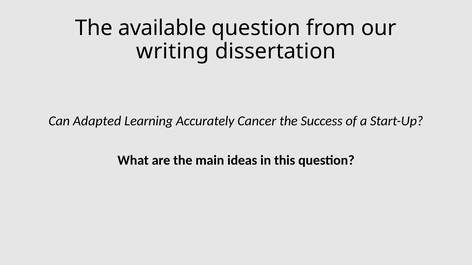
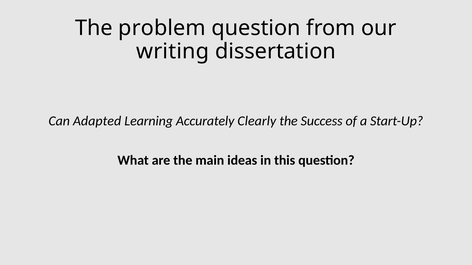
available: available -> problem (162, 28)
Cancer: Cancer -> Clearly (257, 121)
